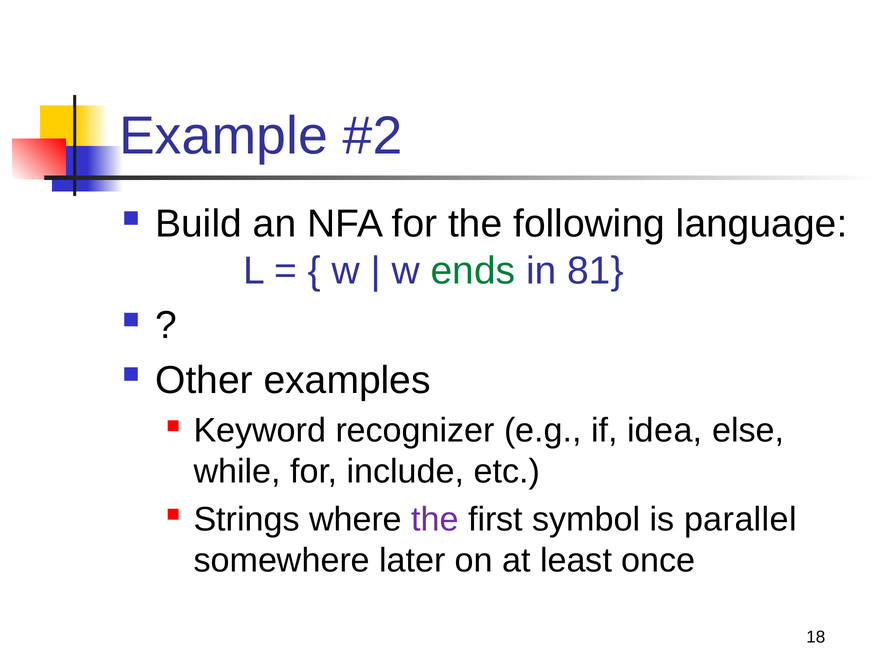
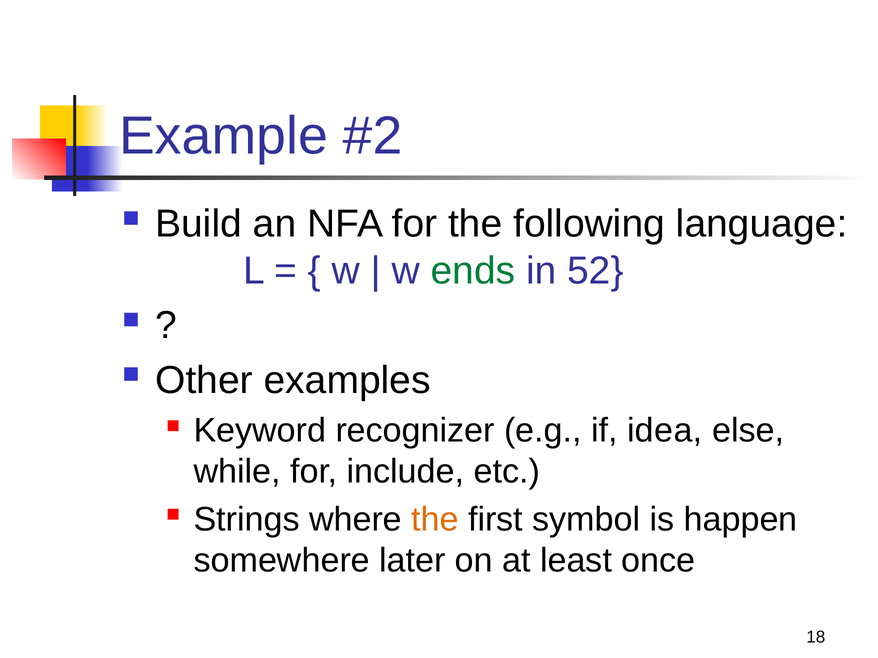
81: 81 -> 52 (595, 271)
the colour: purple -> orange (435, 520)
parallel: parallel -> happen (741, 520)
